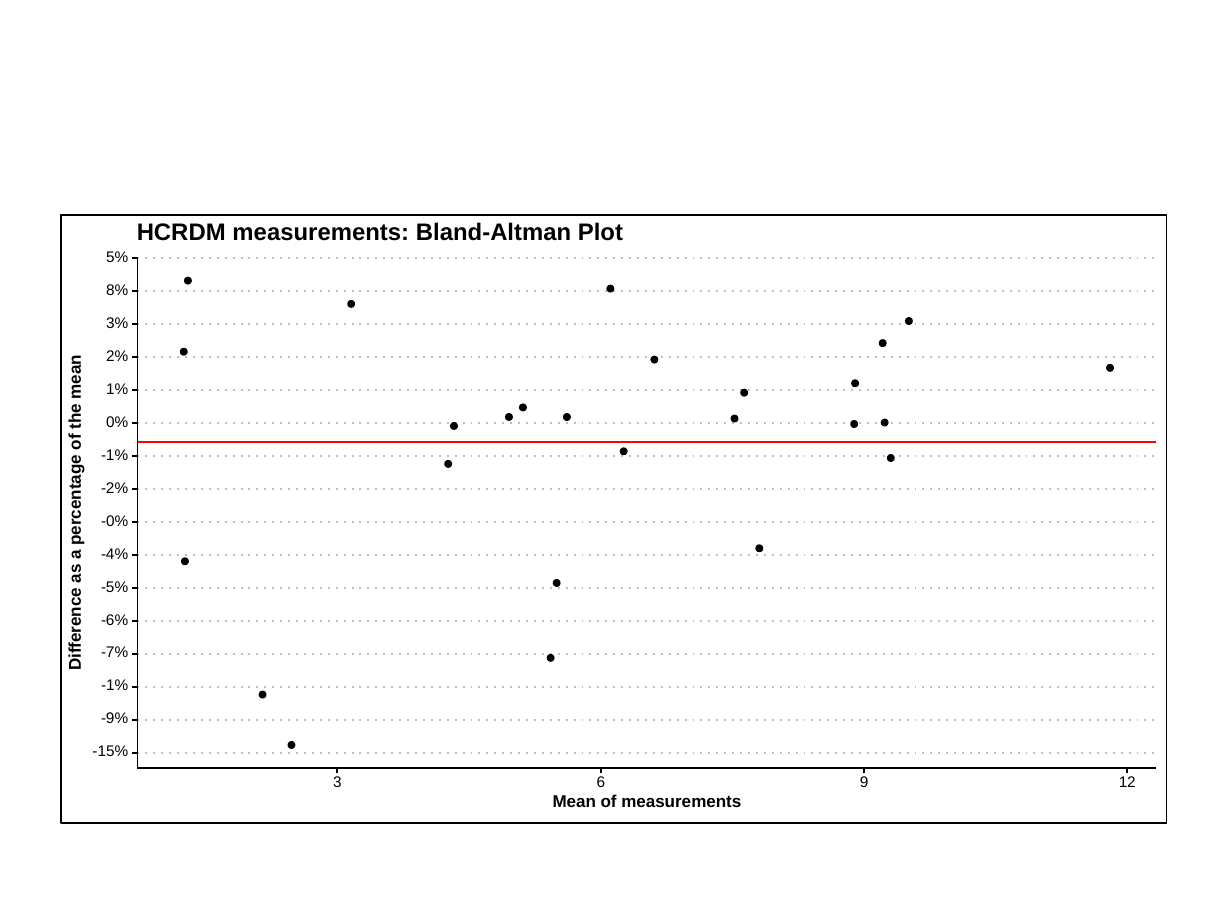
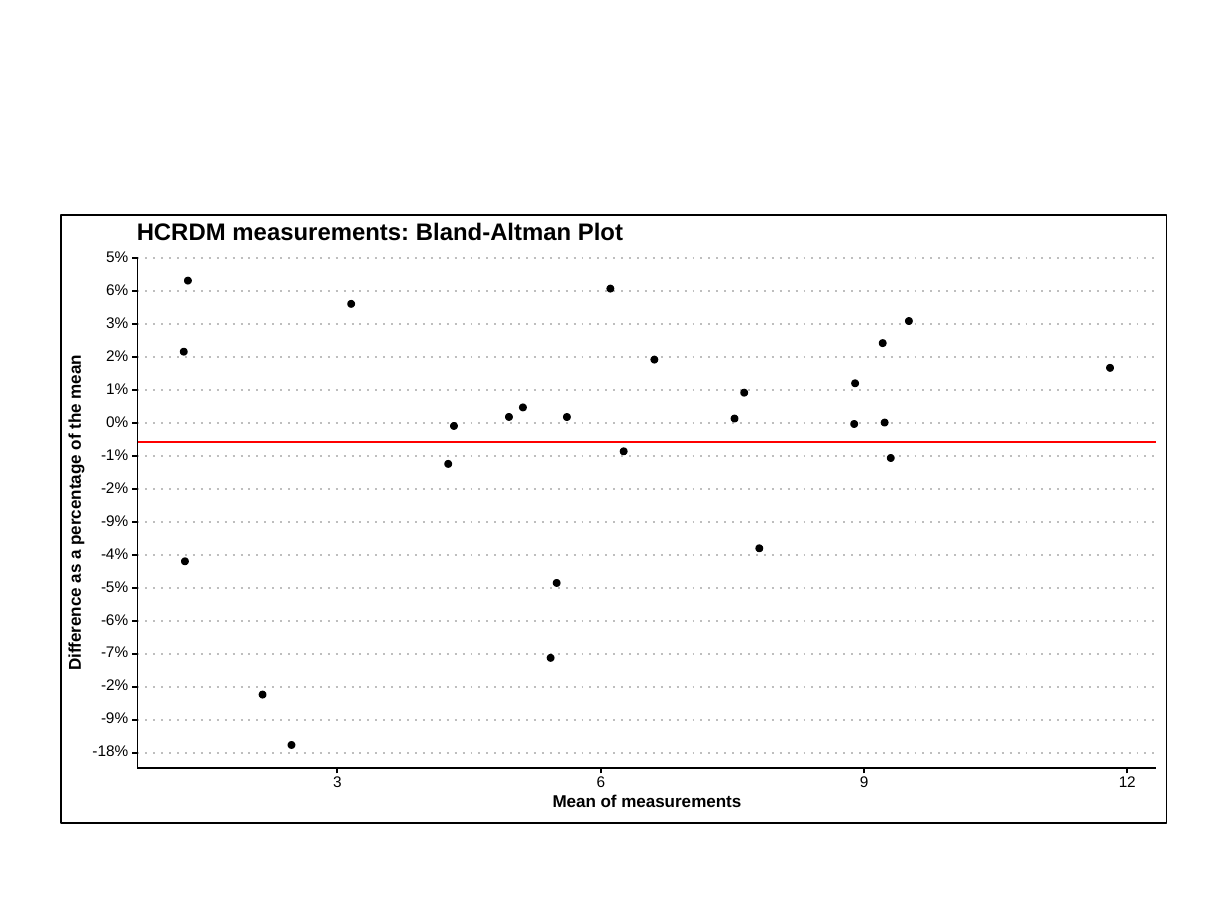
8%: 8% -> 6% (117, 290)
-0%: -0% -> -9% (115, 521)
-1%: -1% -> -2% (115, 686)
-15%: -15% -> -18% (110, 752)
